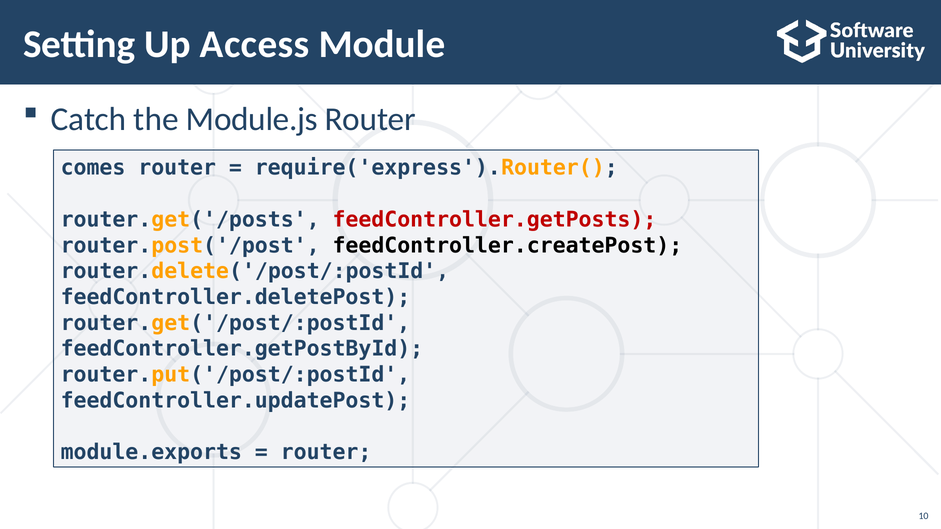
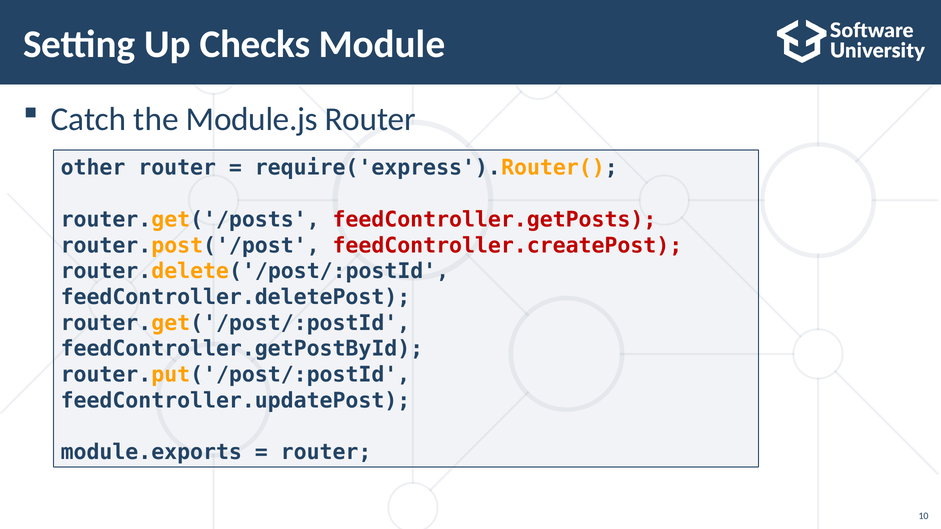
Access: Access -> Checks (255, 45)
comes: comes -> other (93, 168)
feedController.createPost colour: black -> red (507, 246)
